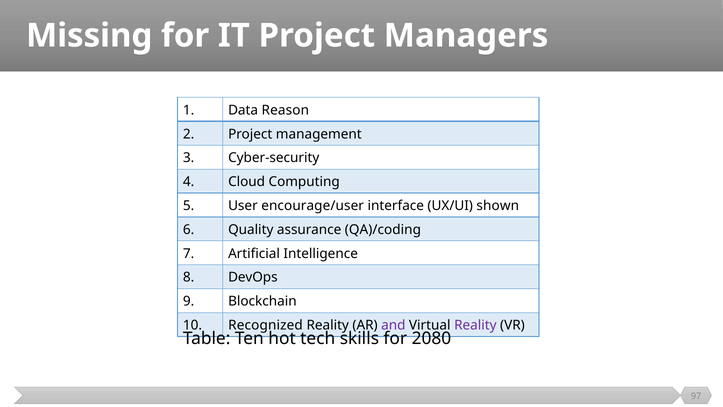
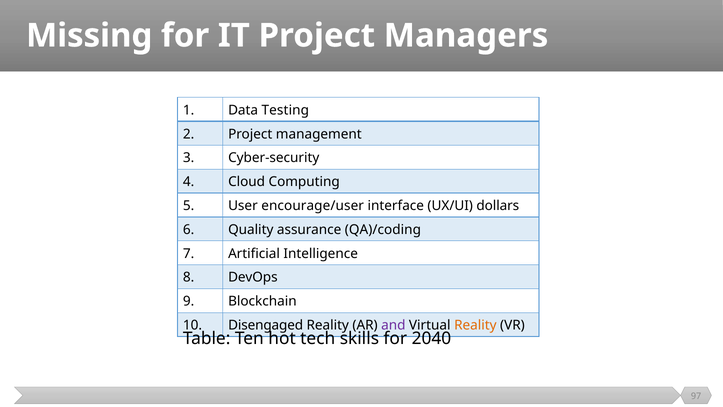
Reason: Reason -> Testing (285, 110)
shown: shown -> dollars (498, 206)
Recognized: Recognized -> Disengaged (266, 325)
Reality colour: purple -> orange (475, 325)
2080: 2080 -> 2040 (431, 338)
